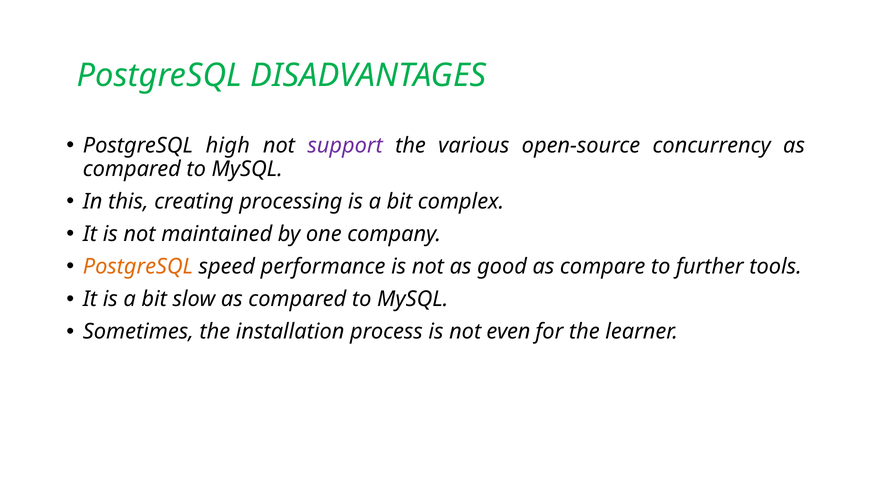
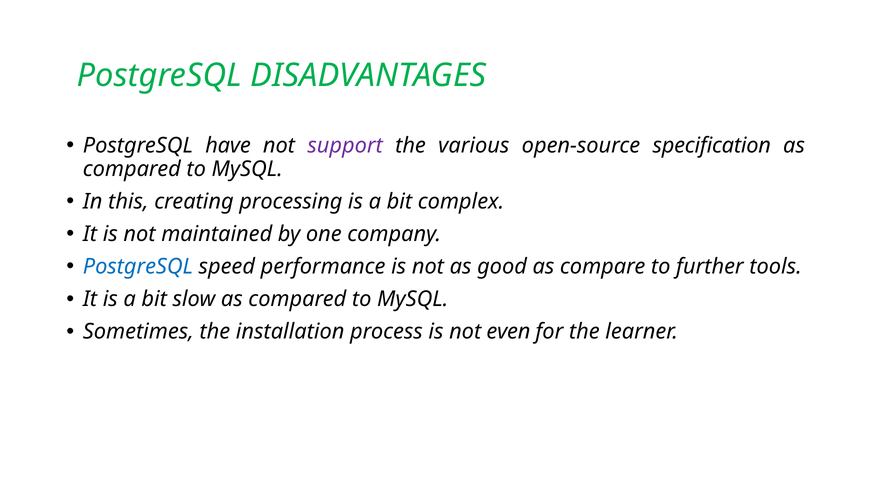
high: high -> have (228, 145)
concurrency: concurrency -> specification (712, 145)
PostgreSQL colour: orange -> blue (138, 267)
